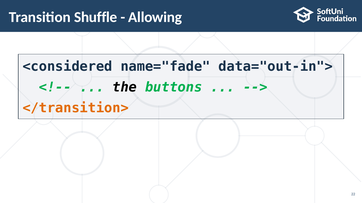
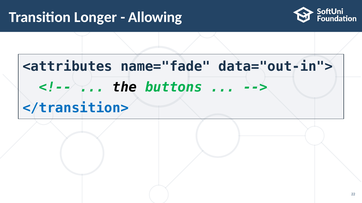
Shuffle: Shuffle -> Longer (96, 17)
<considered: <considered -> <attributes (67, 67)
</transition> colour: orange -> blue (76, 108)
